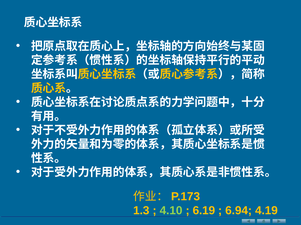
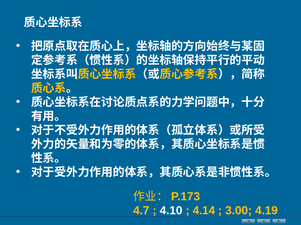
1.3: 1.3 -> 4.7 (141, 211)
4.10 colour: light green -> white (171, 211)
6.19: 6.19 -> 4.14 (204, 211)
6.94: 6.94 -> 3.00 (239, 211)
